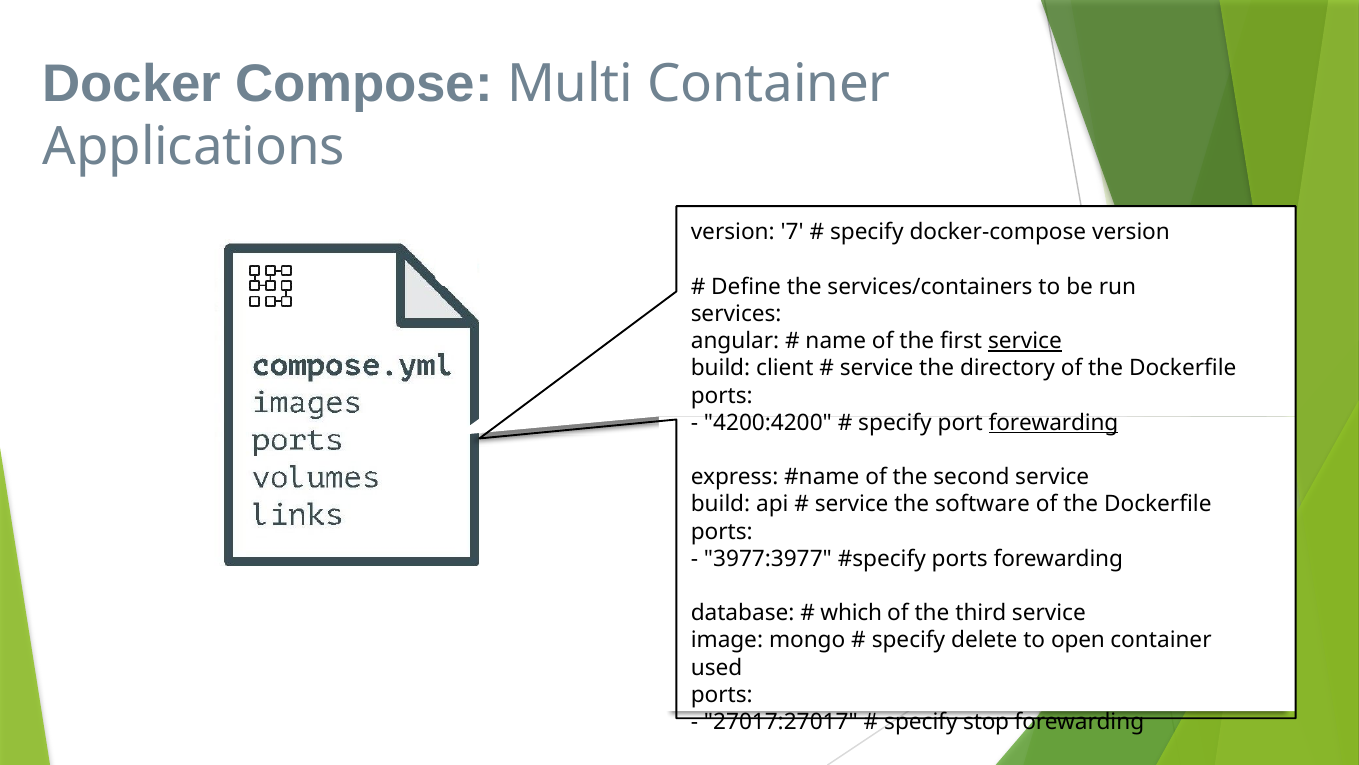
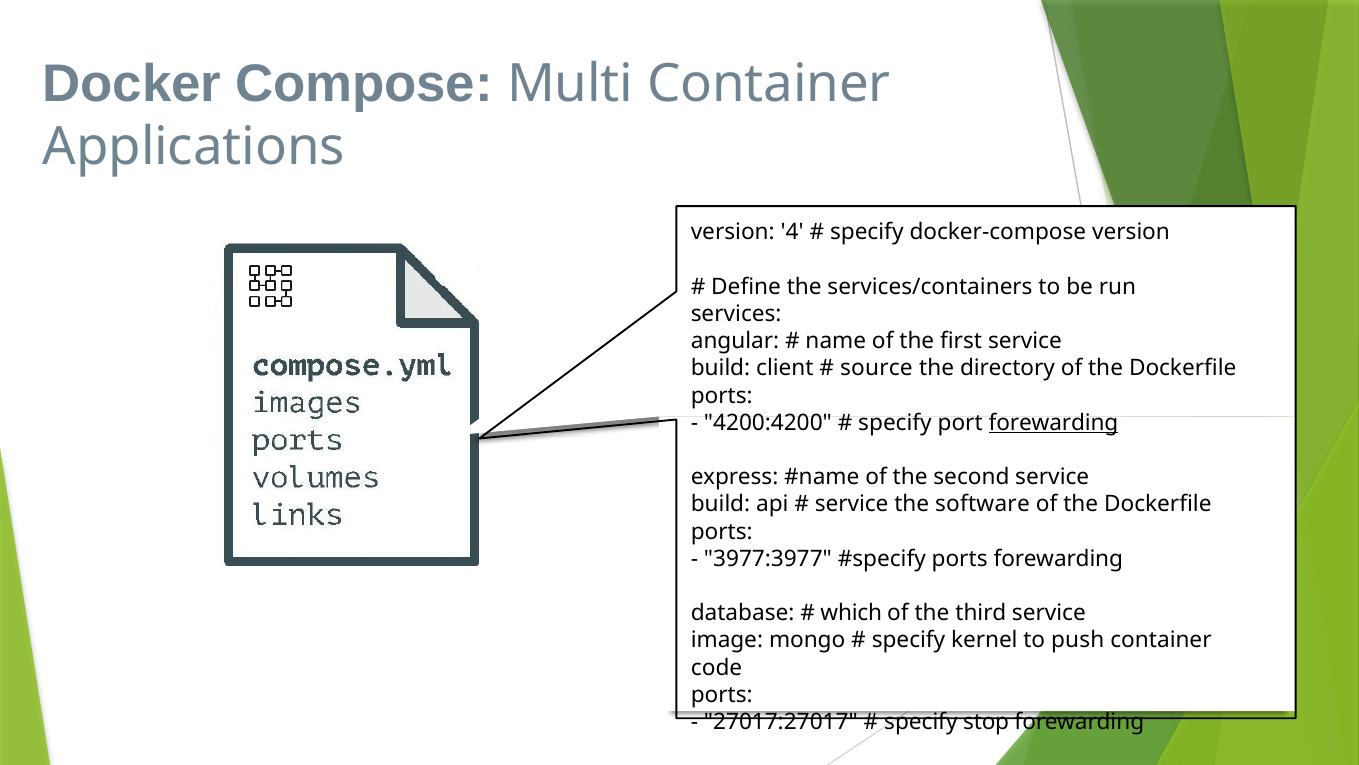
7: 7 -> 4 (792, 232)
service underline: present -> none (1025, 341)
service: service -> source (876, 368)
delete: delete -> kernel (984, 640)
open: open -> push (1078, 640)
used: used -> code (717, 667)
